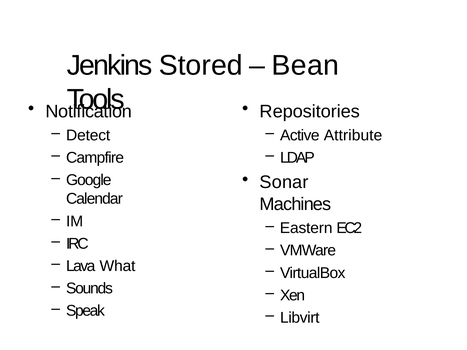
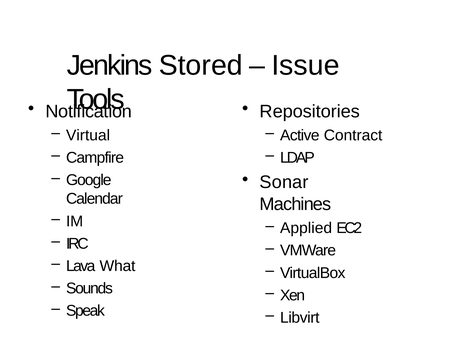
Bean: Bean -> Issue (306, 65)
Detect: Detect -> Virtual (88, 135)
Attribute: Attribute -> Contract (353, 135)
Eastern: Eastern -> Applied (306, 228)
